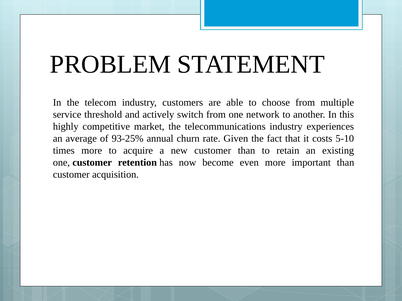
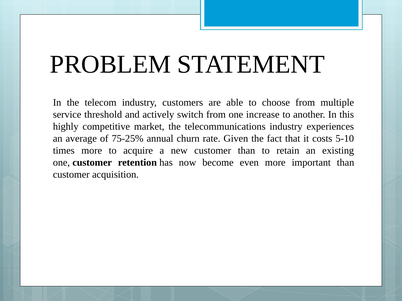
network: network -> increase (263, 115)
93-25%: 93-25% -> 75-25% (128, 139)
